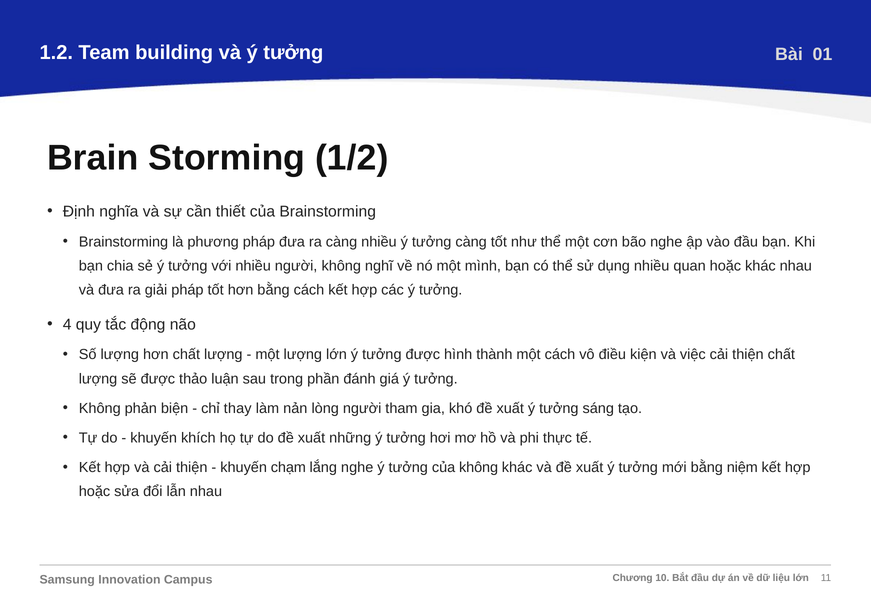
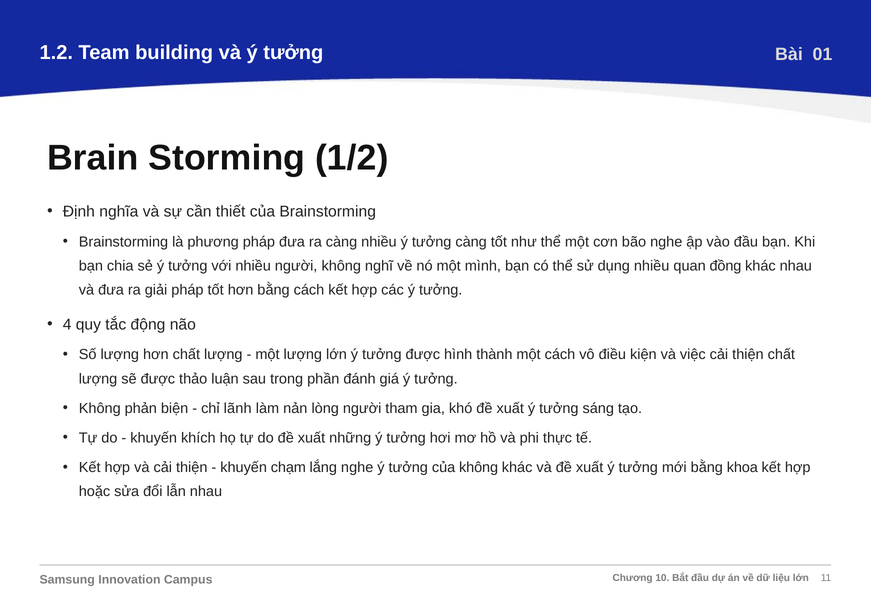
quan hoặc: hoặc -> đồng (725, 266)
thay: thay -> lãnh (238, 408)
niệm: niệm -> khoa (742, 468)
